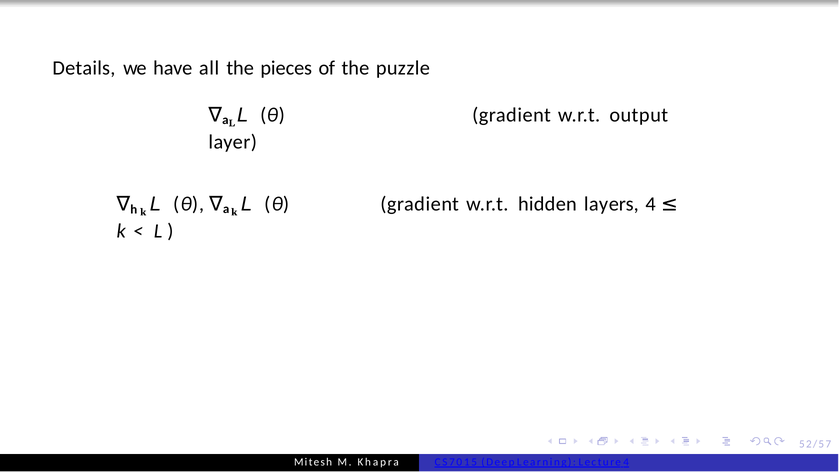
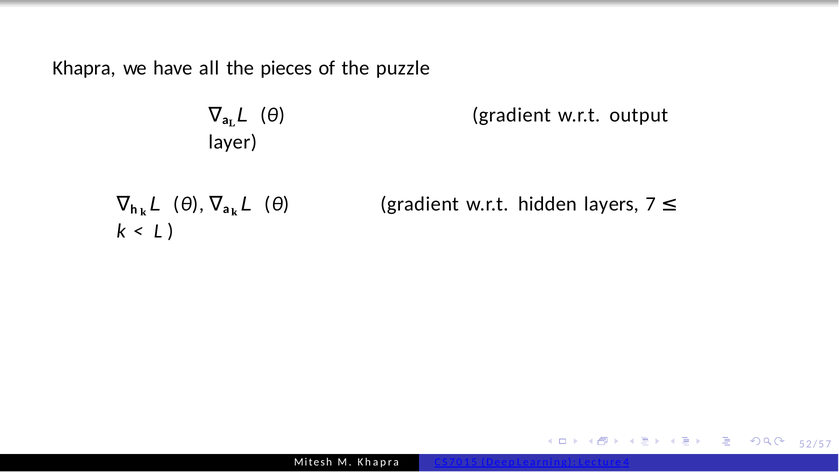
Details: Details -> Khapra (84, 68)
layers 4: 4 -> 7 (651, 204)
